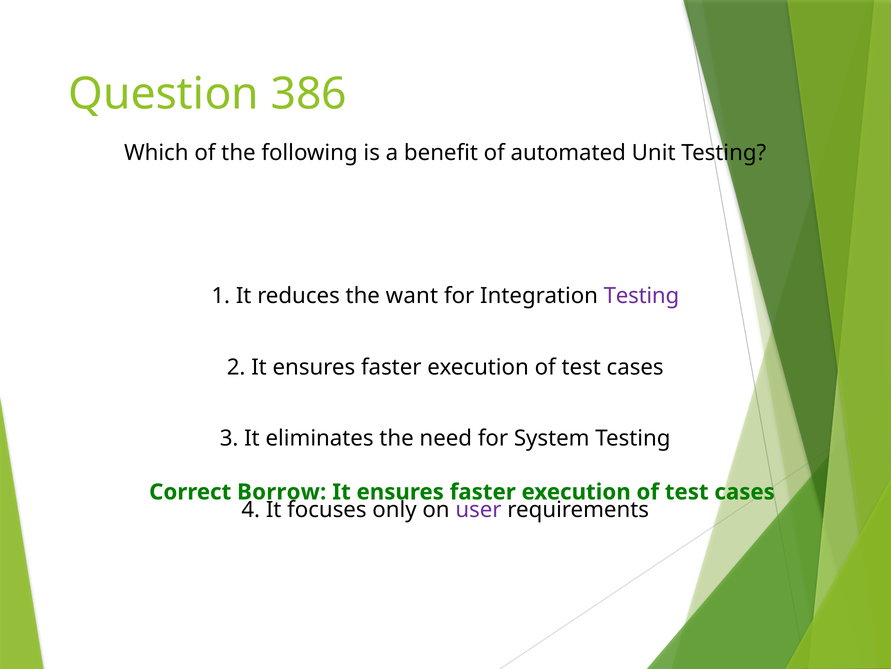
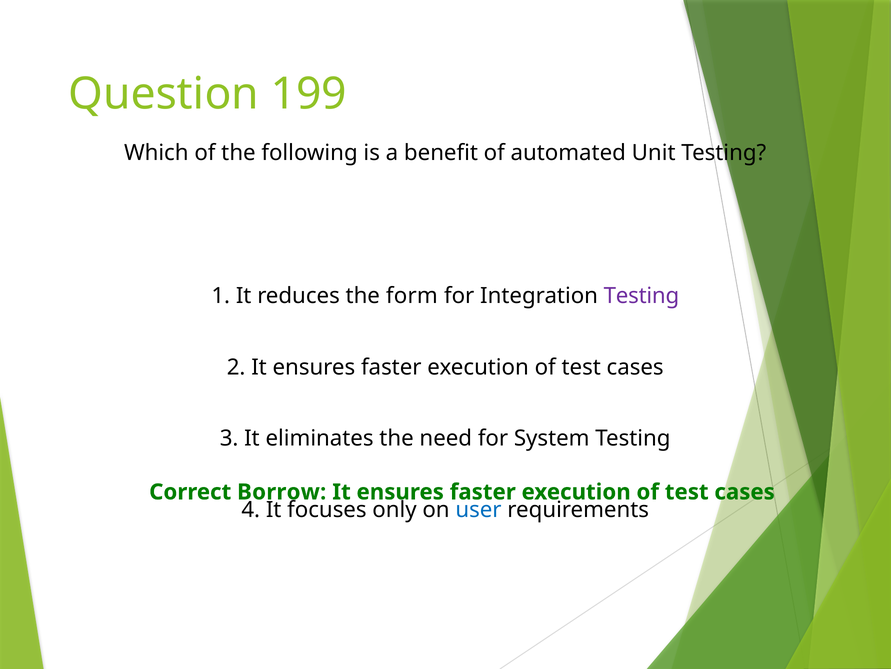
386: 386 -> 199 (309, 94)
want: want -> form (412, 295)
user colour: purple -> blue (478, 509)
